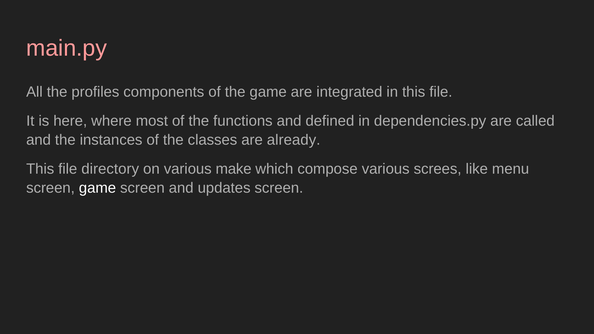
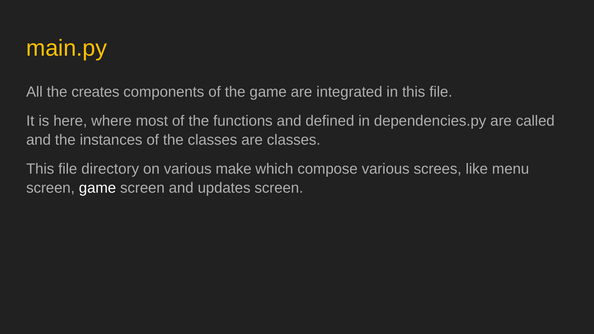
main.py colour: pink -> yellow (67, 48)
profiles: profiles -> creates (95, 92)
are already: already -> classes (294, 140)
